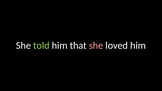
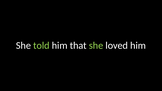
she colour: pink -> light green (96, 46)
